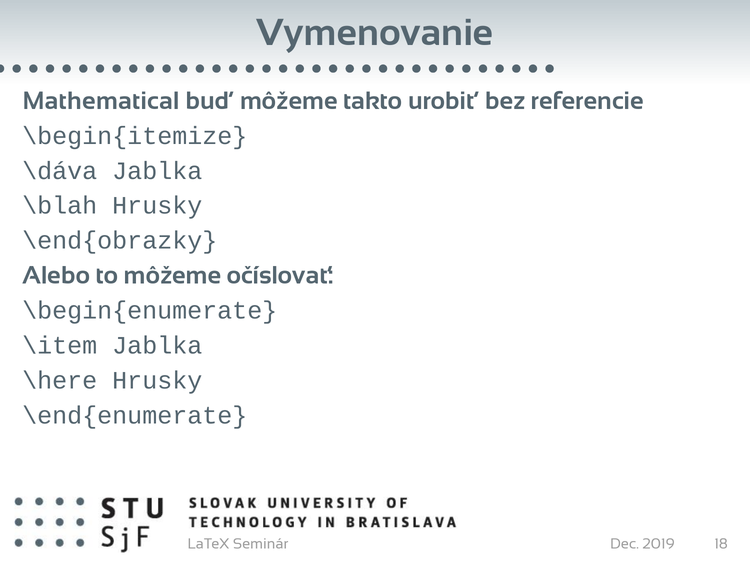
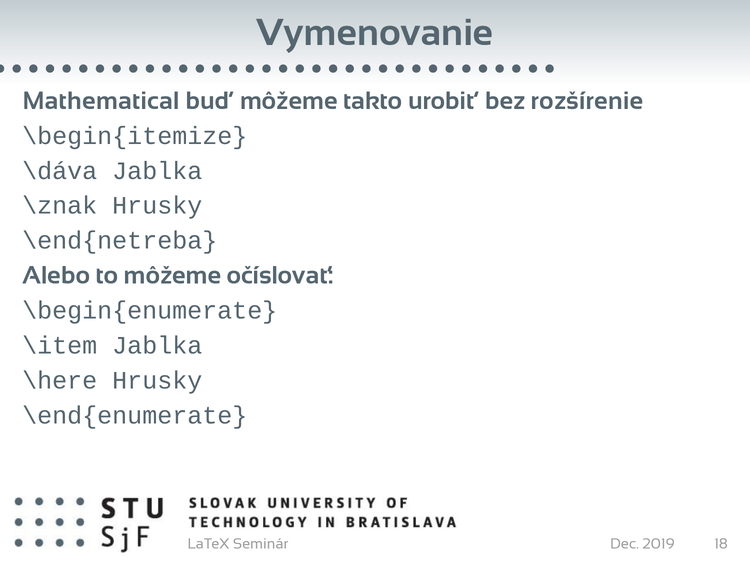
referencie: referencie -> rozšírenie (587, 101)
\blah: \blah -> \znak (60, 206)
\end{obrazky: \end{obrazky -> \end{netreba (120, 241)
